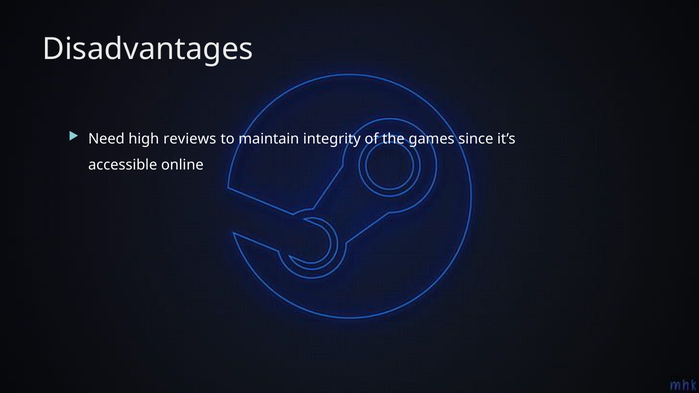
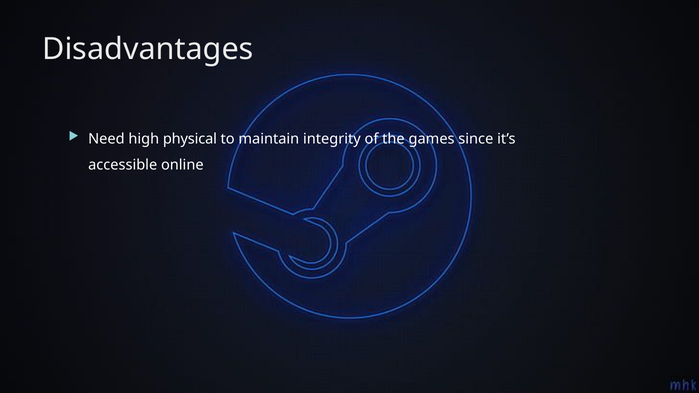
reviews: reviews -> physical (190, 139)
